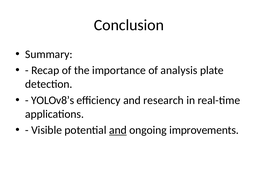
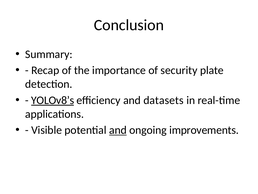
analysis: analysis -> security (179, 70)
YOLOv8’s underline: none -> present (53, 100)
research: research -> datasets (164, 100)
